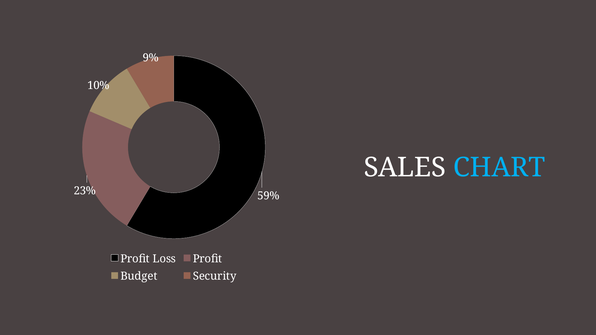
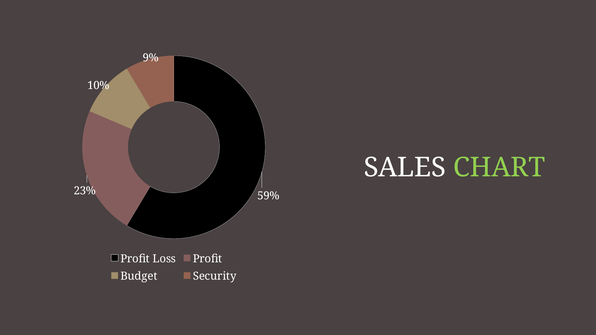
CHART colour: light blue -> light green (499, 167)
